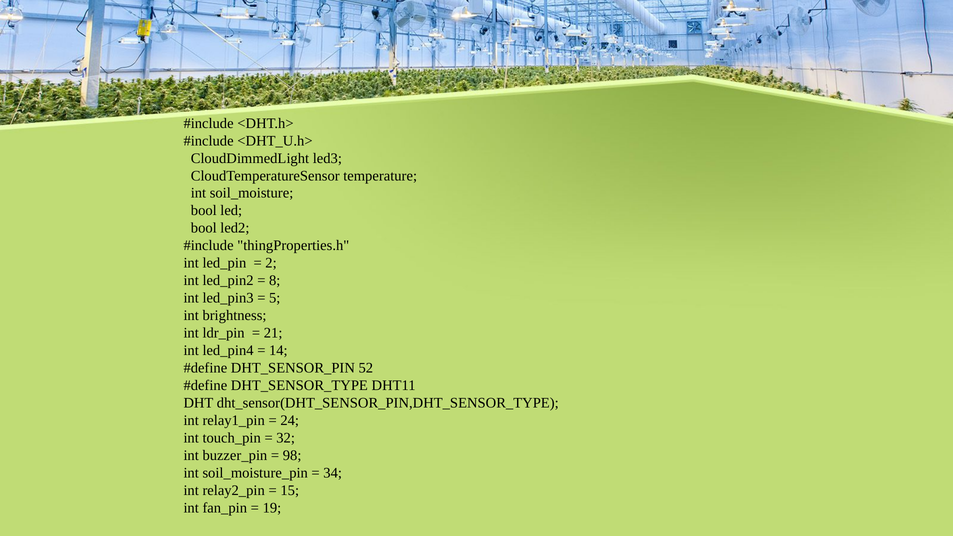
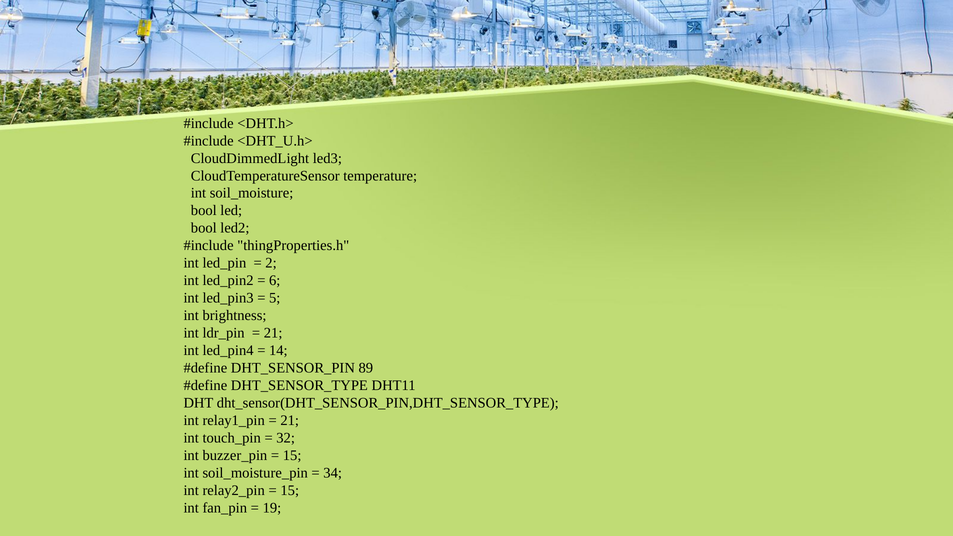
8: 8 -> 6 (275, 281)
52: 52 -> 89 (366, 368)
24: 24 -> 21 (290, 421)
98: 98 -> 15 (292, 455)
